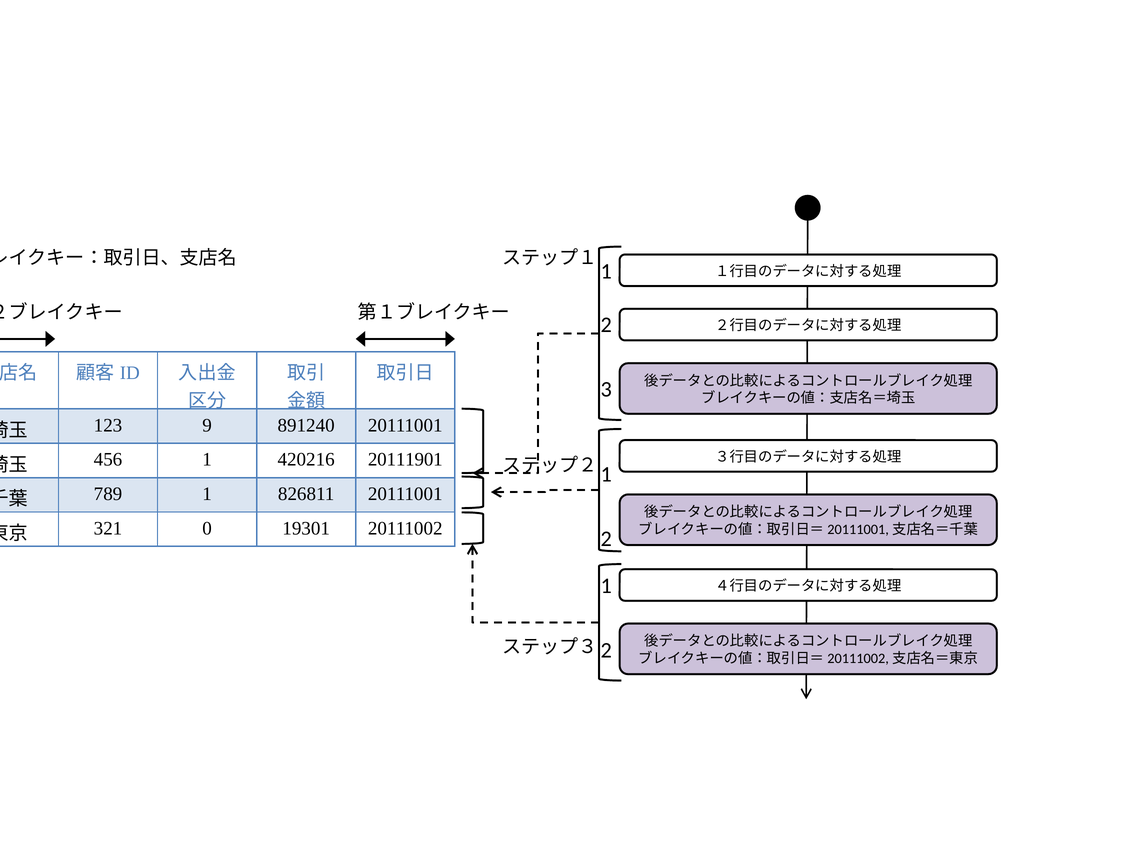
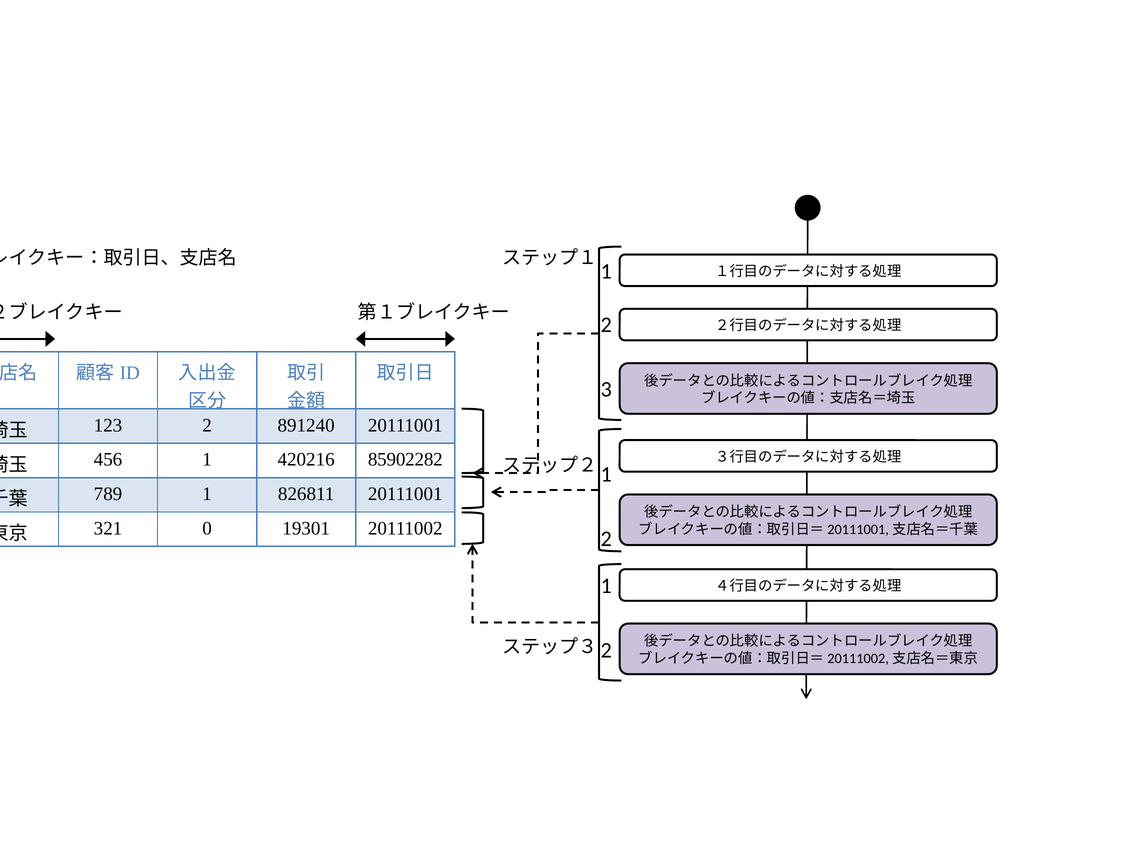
123 9: 9 -> 2 (207, 425)
20111901: 20111901 -> 85902282 (405, 460)
